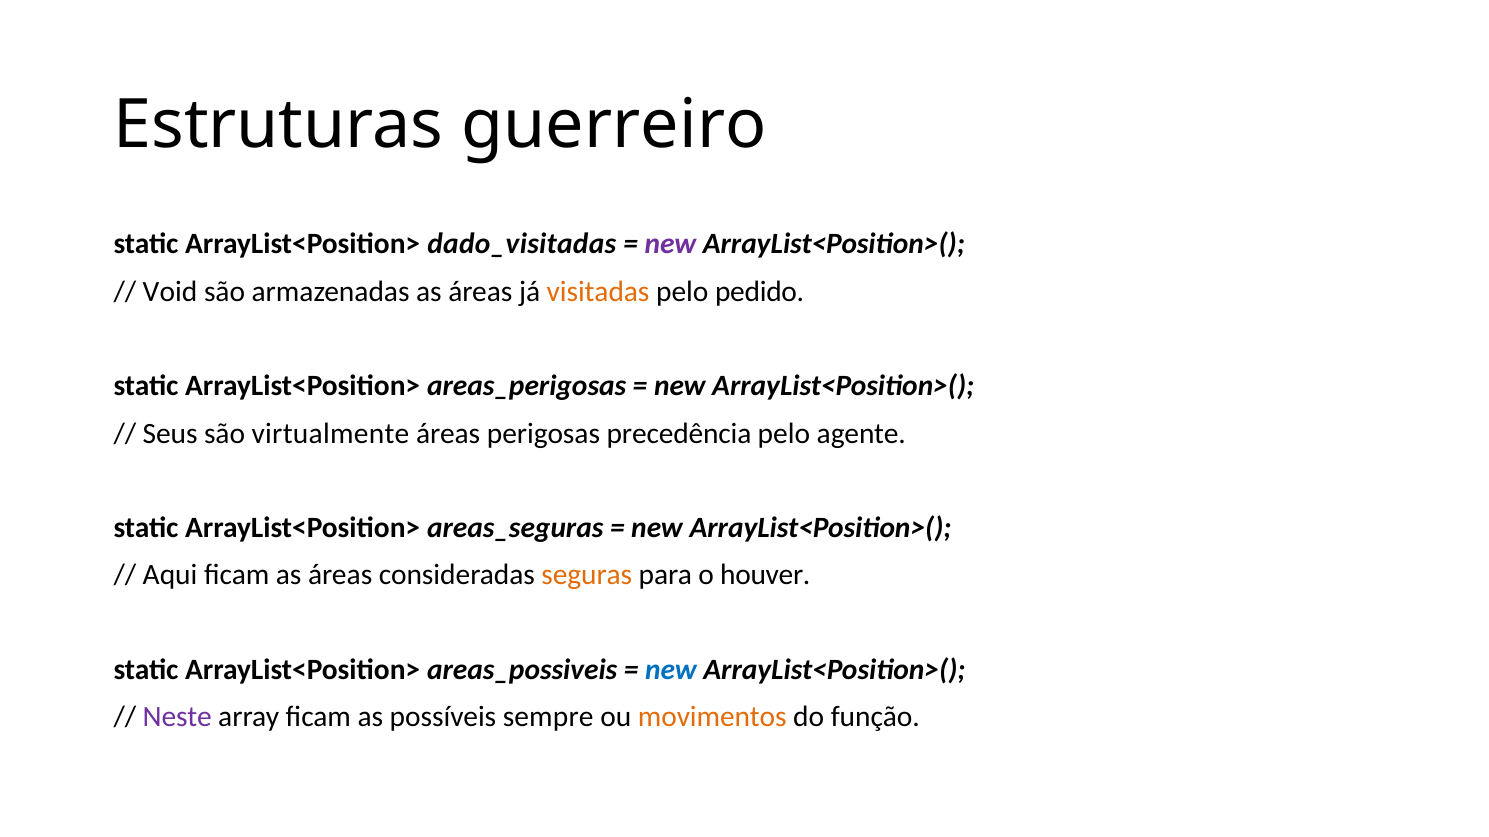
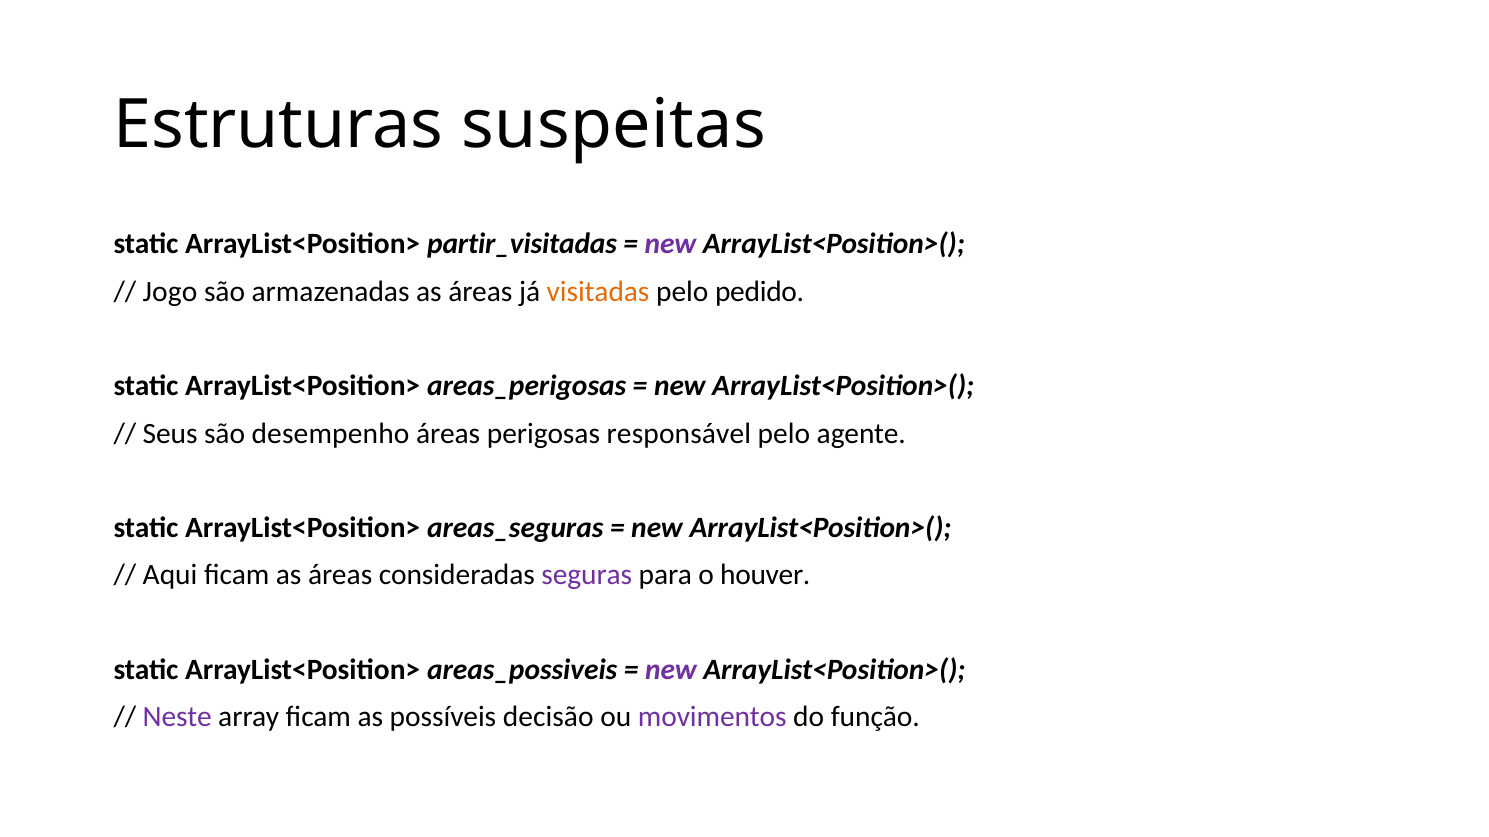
guerreiro: guerreiro -> suspeitas (614, 125)
dado_visitadas: dado_visitadas -> partir_visitadas (522, 244)
Void: Void -> Jogo (170, 292)
virtualmente: virtualmente -> desempenho (331, 434)
precedência: precedência -> responsável (679, 434)
seguras colour: orange -> purple (587, 576)
new colour: blue -> purple (671, 670)
sempre: sempre -> decisão (548, 718)
movimentos colour: orange -> purple (712, 718)
